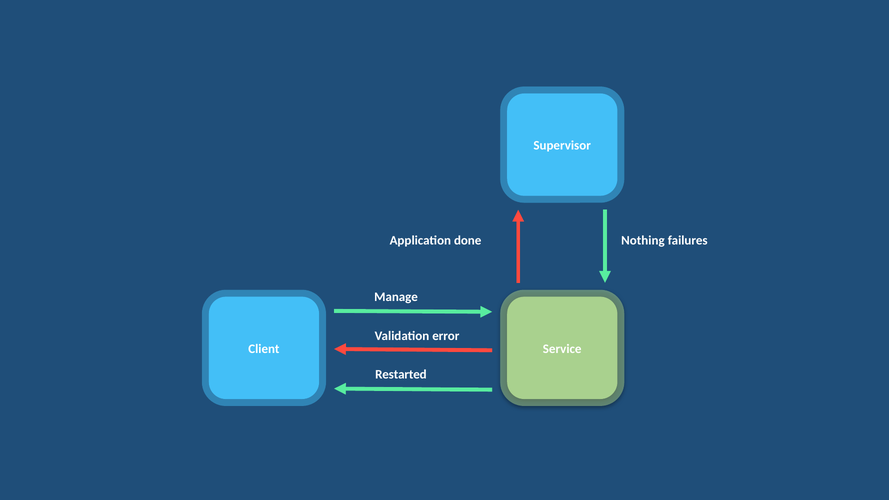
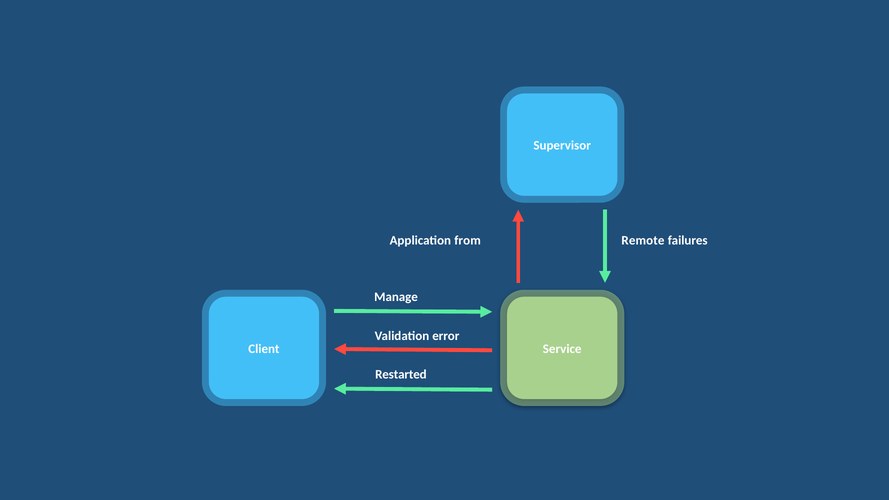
done: done -> from (468, 241)
Nothing: Nothing -> Remote (643, 241)
